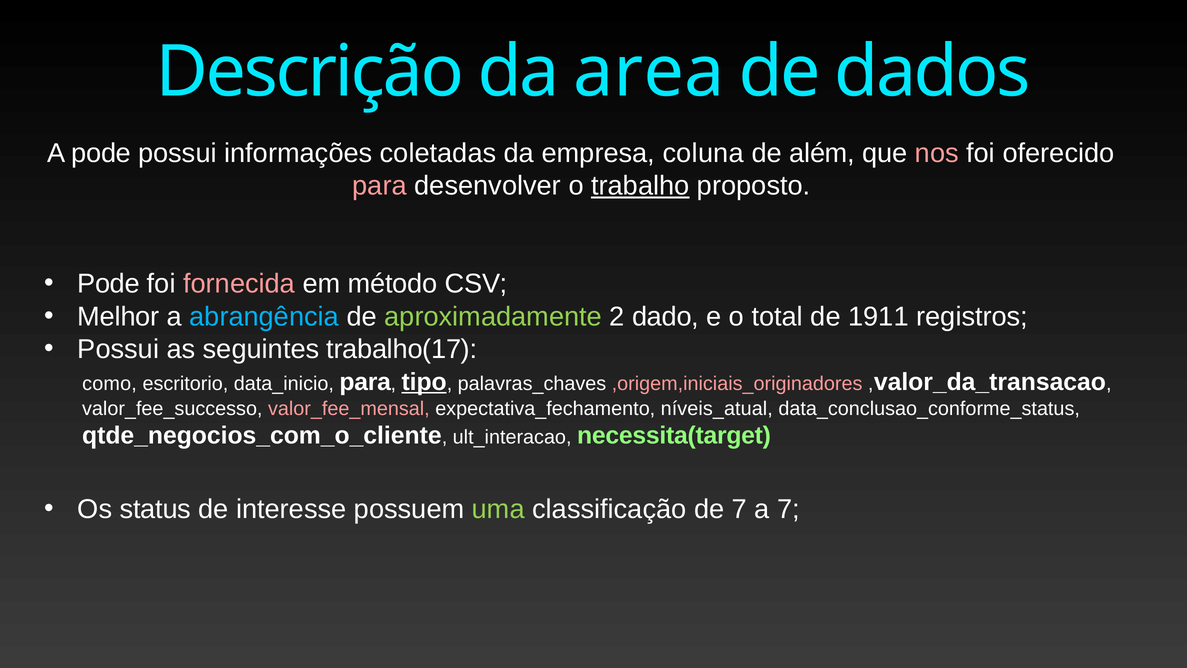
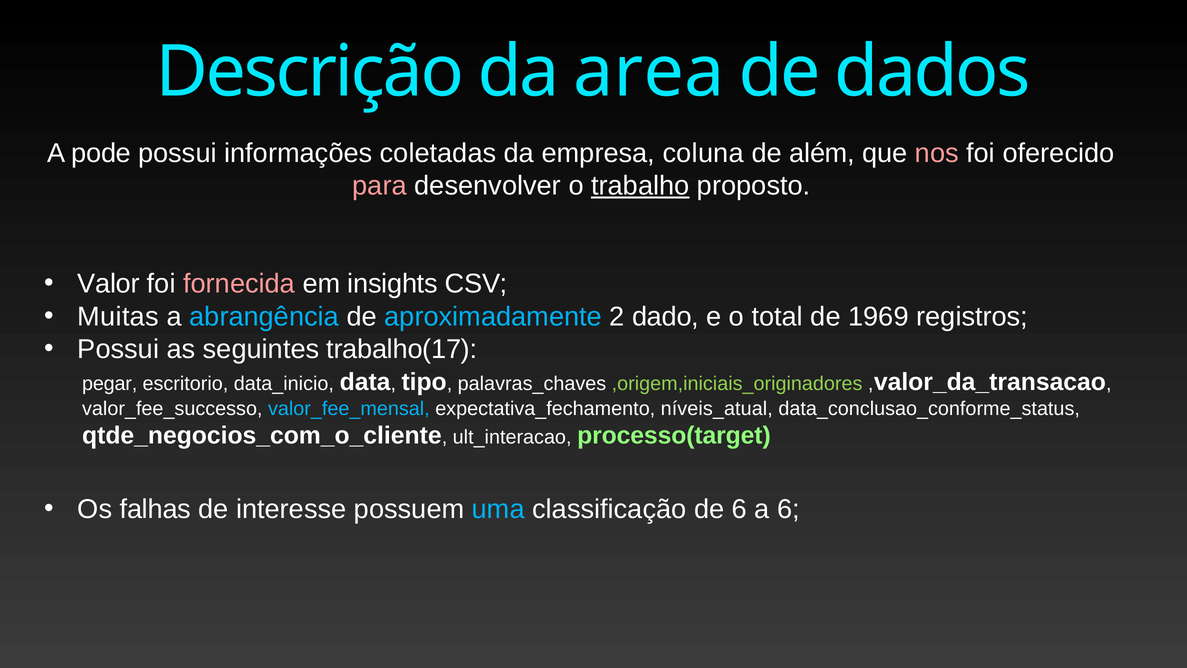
Pode: Pode -> Valor (109, 284)
método: método -> insights (393, 284)
Melhor: Melhor -> Muitas (118, 316)
aproximadamente colour: light green -> light blue (493, 316)
1911: 1911 -> 1969 (878, 316)
como: como -> pegar (110, 384)
data_inicio para: para -> data (365, 382)
tipo underline: present -> none (424, 382)
,origem,iniciais_originadores colour: pink -> light green (737, 384)
valor_fee_mensal colour: pink -> light blue (349, 408)
necessita(target: necessita(target -> processo(target (674, 435)
status: status -> falhas (155, 509)
uma colour: light green -> light blue (498, 509)
de 7: 7 -> 6 (739, 509)
a 7: 7 -> 6 (788, 509)
